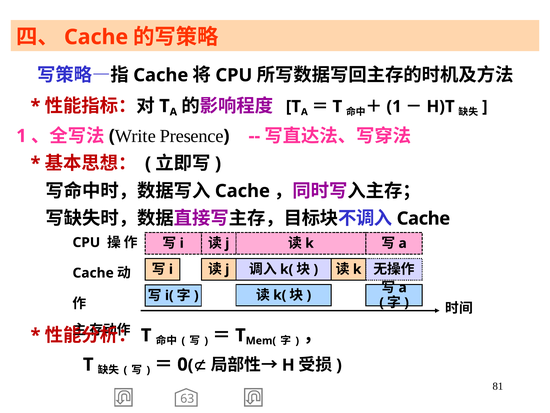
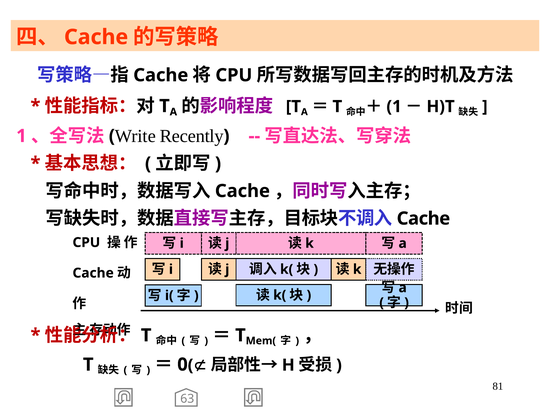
Presence: Presence -> Recently (192, 136)
